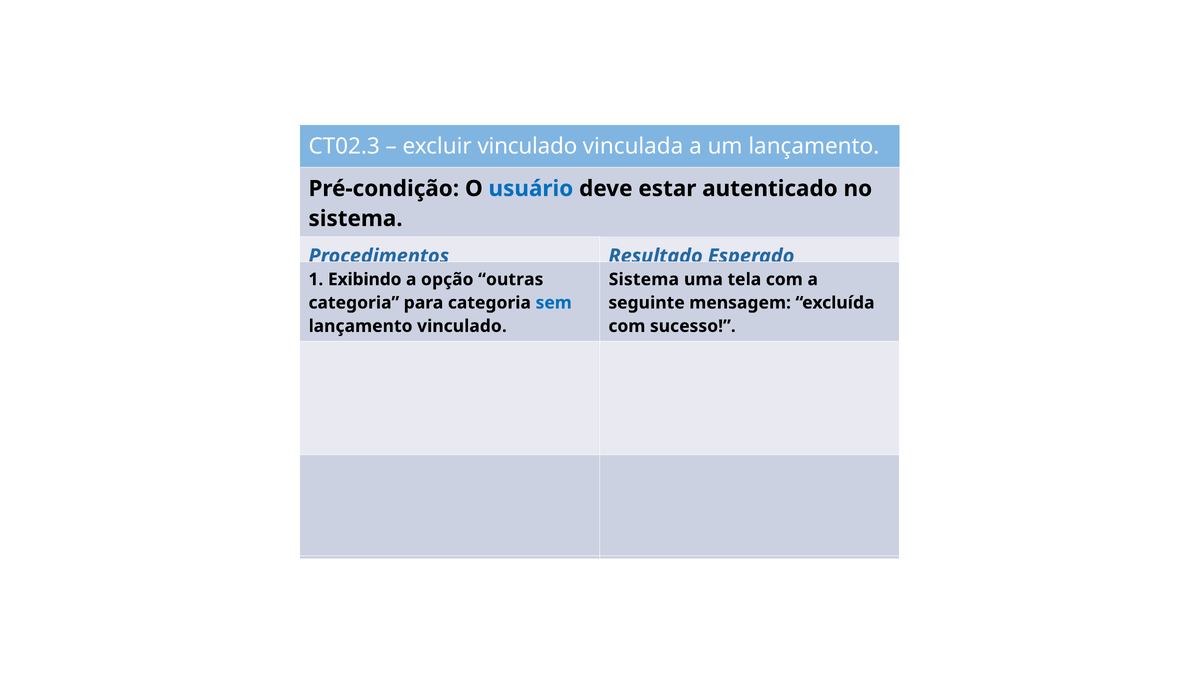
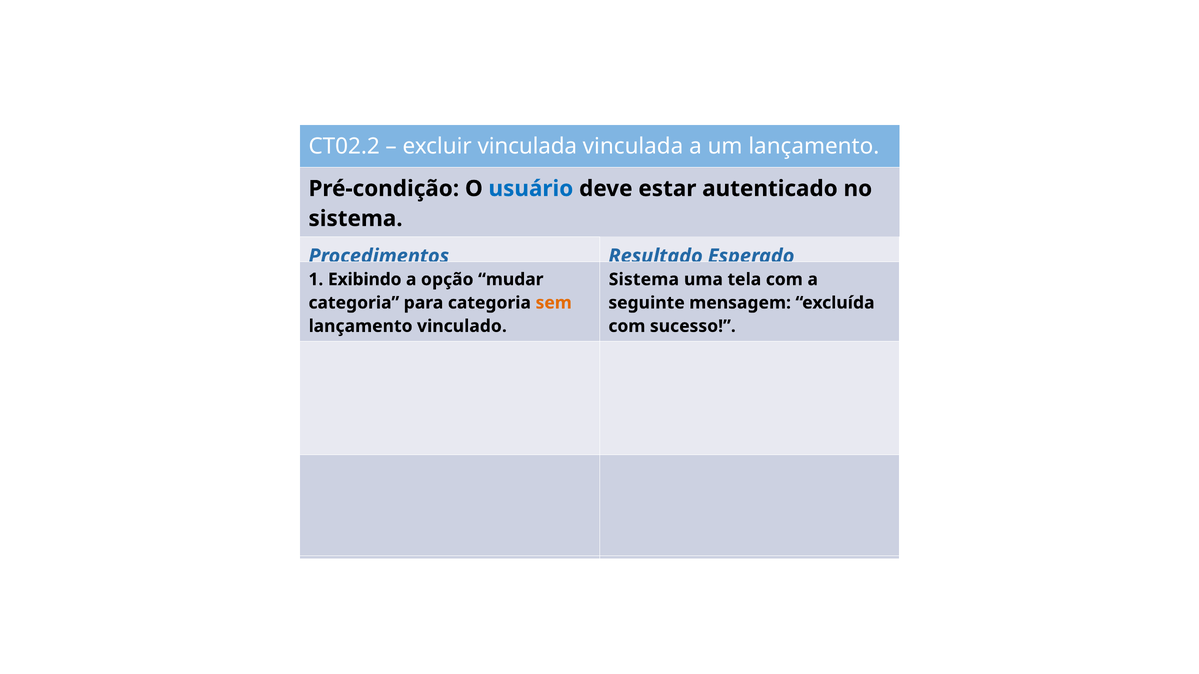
CT02.3: CT02.3 -> CT02.2 (344, 146)
excluir vinculado: vinculado -> vinculada (527, 146)
outras: outras -> mudar (511, 280)
sem colour: blue -> orange (554, 303)
